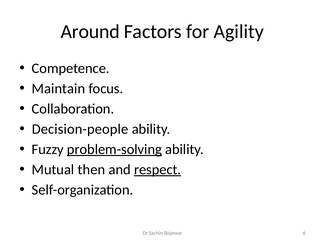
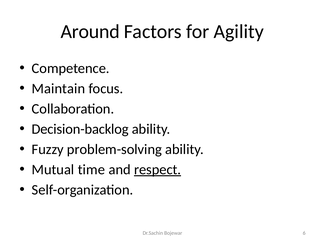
Decision-people: Decision-people -> Decision-backlog (80, 129)
problem-solving underline: present -> none (114, 149)
then: then -> time (91, 169)
